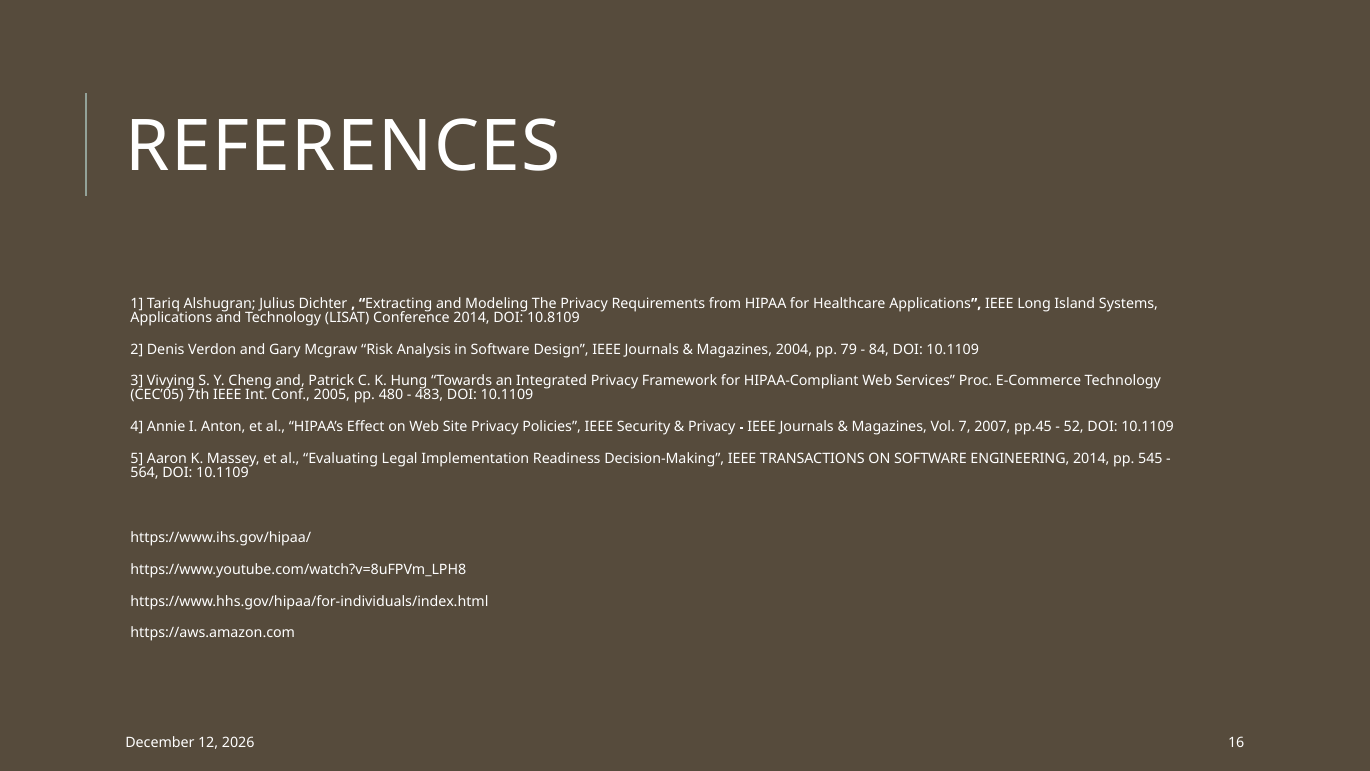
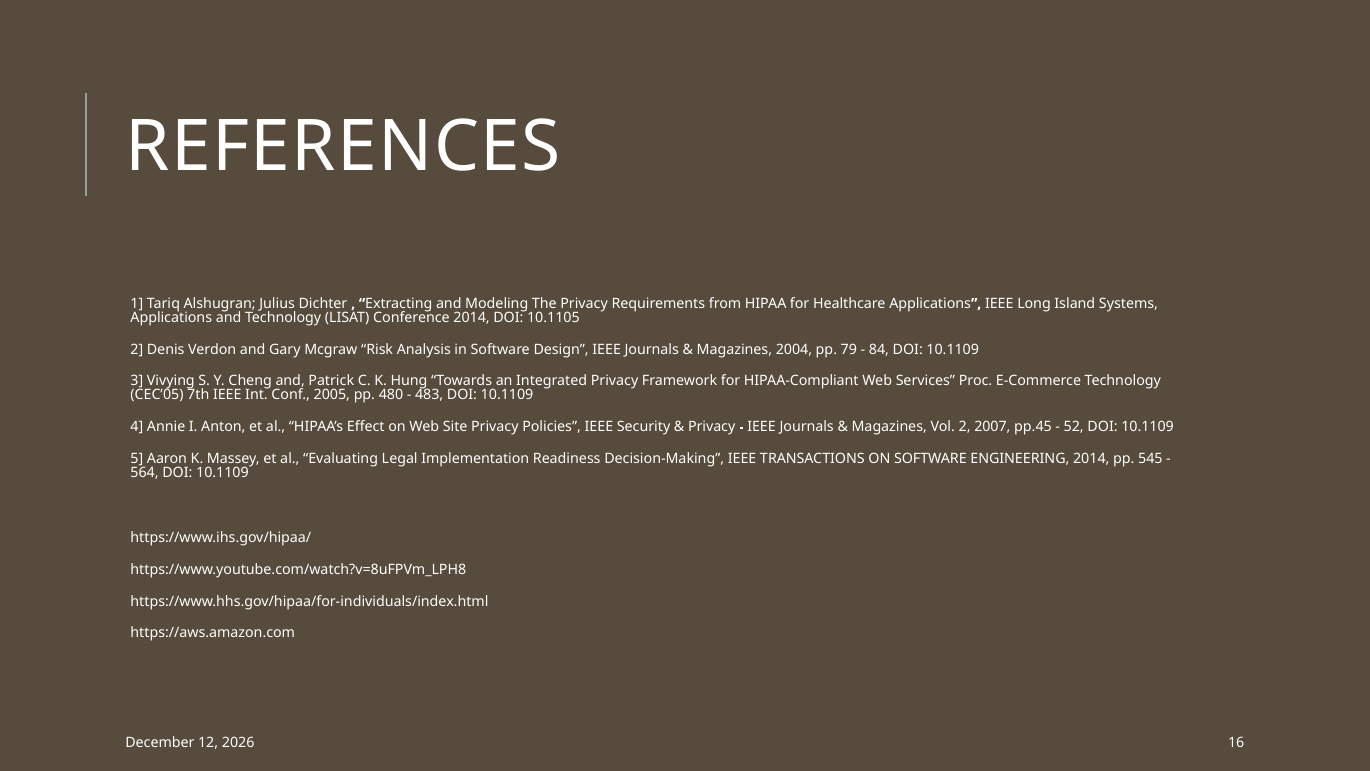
10.8109: 10.8109 -> 10.1105 (553, 317)
Vol 7: 7 -> 2 (965, 427)
